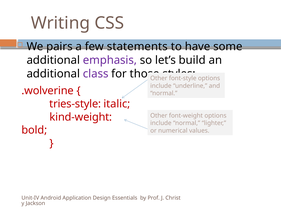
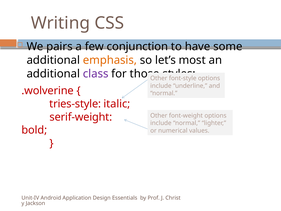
statements: statements -> conjunction (137, 46)
emphasis colour: purple -> orange (110, 60)
build: build -> most (192, 60)
kind-weight: kind-weight -> serif-weight (81, 117)
